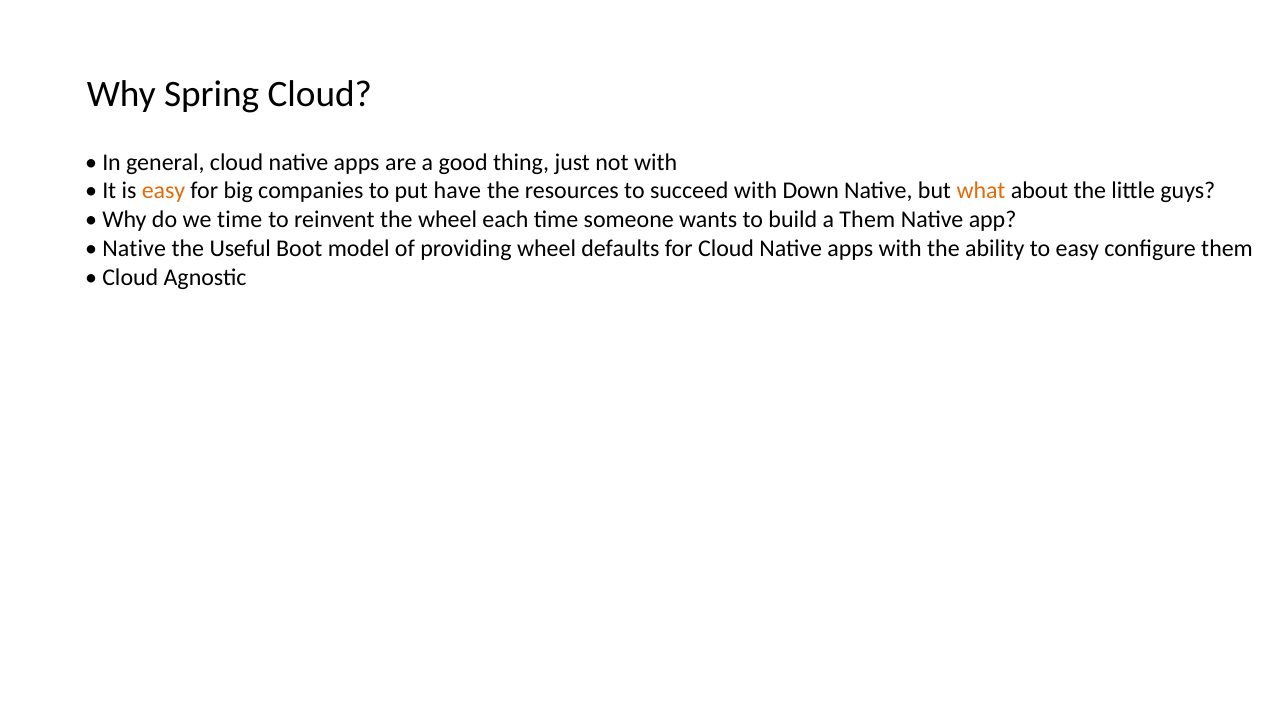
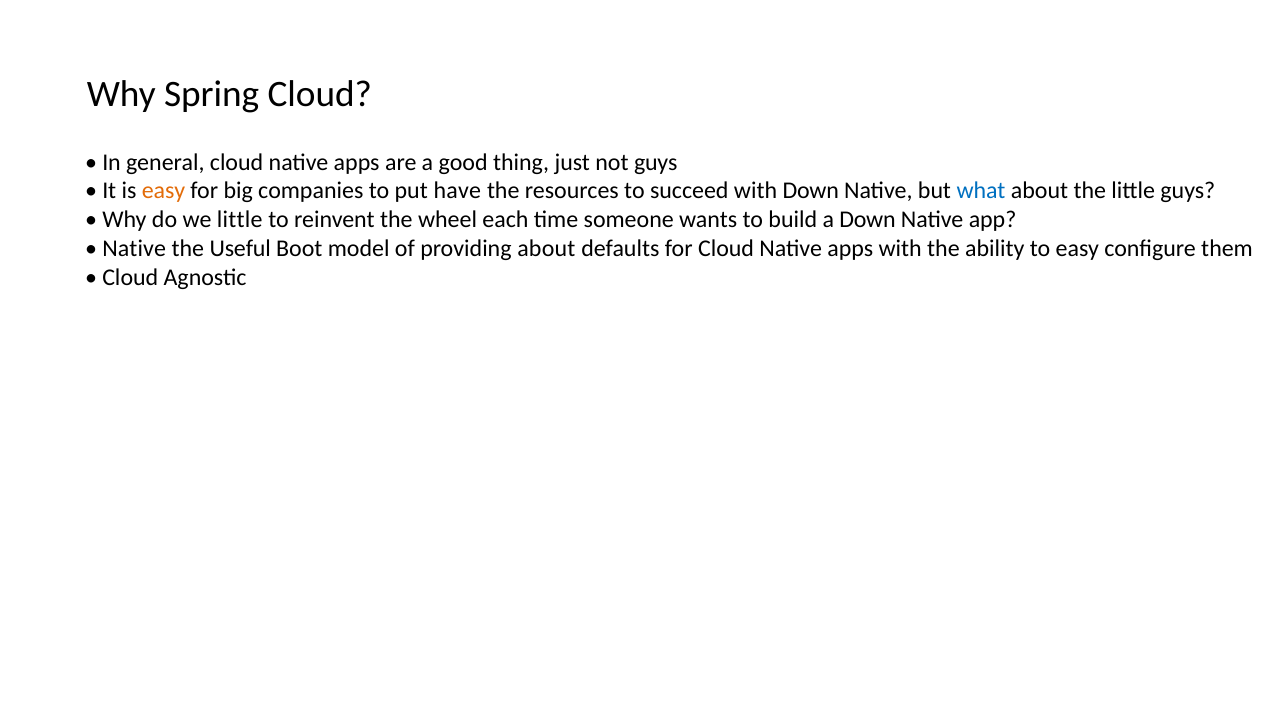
not with: with -> guys (656, 162)
what colour: orange -> blue (981, 191)
we time: time -> little (240, 220)
a Them: Them -> Down (868, 220)
providing wheel: wheel -> about (546, 248)
